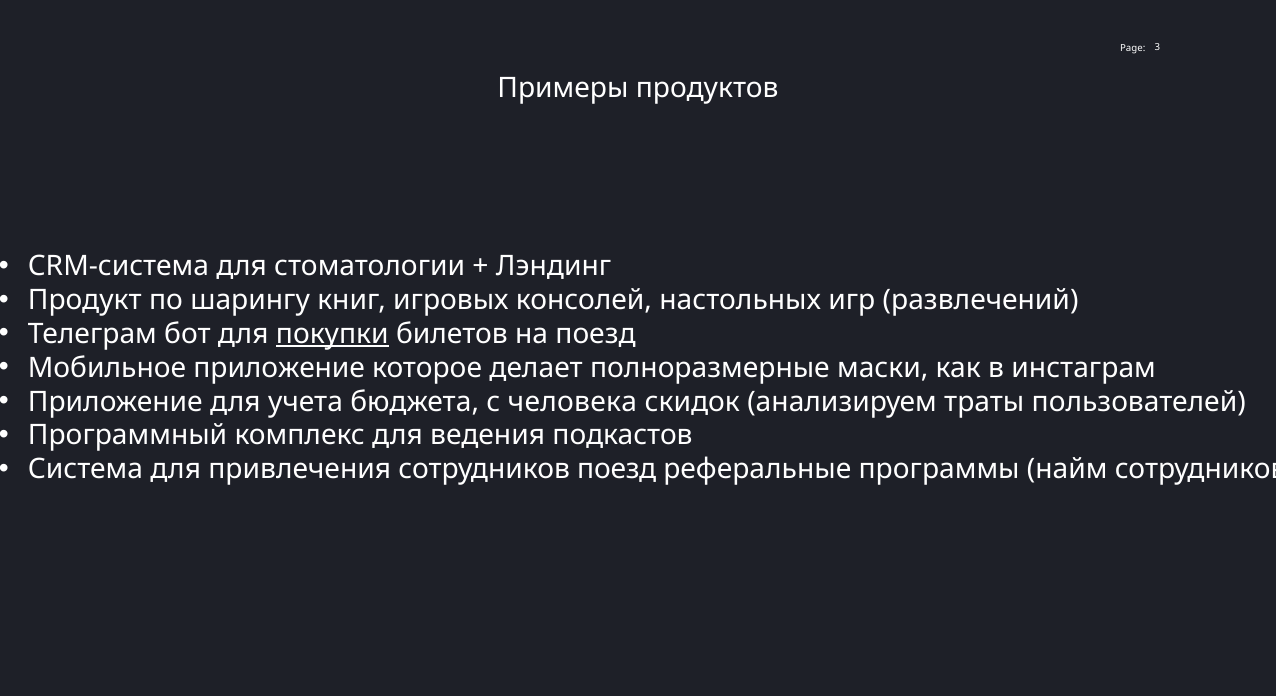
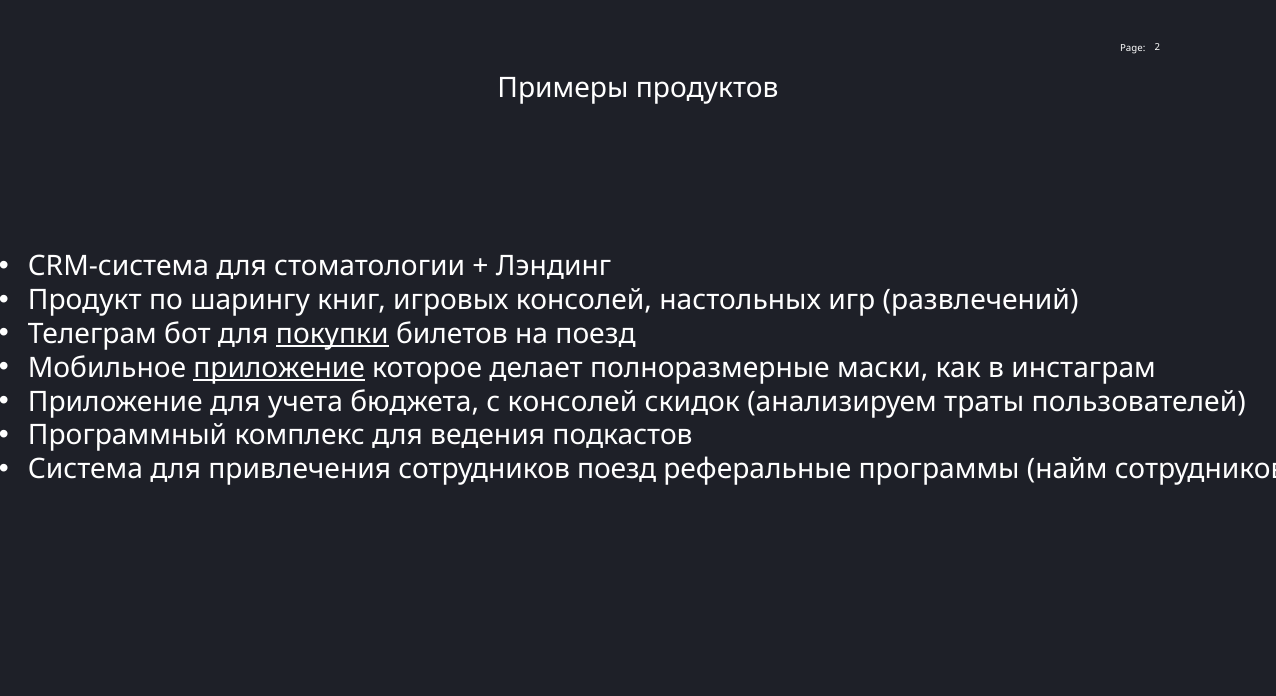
3: 3 -> 2 (1157, 47)
приложение underline: none -> present (279, 368)
с человека: человека -> консолей (572, 402)
